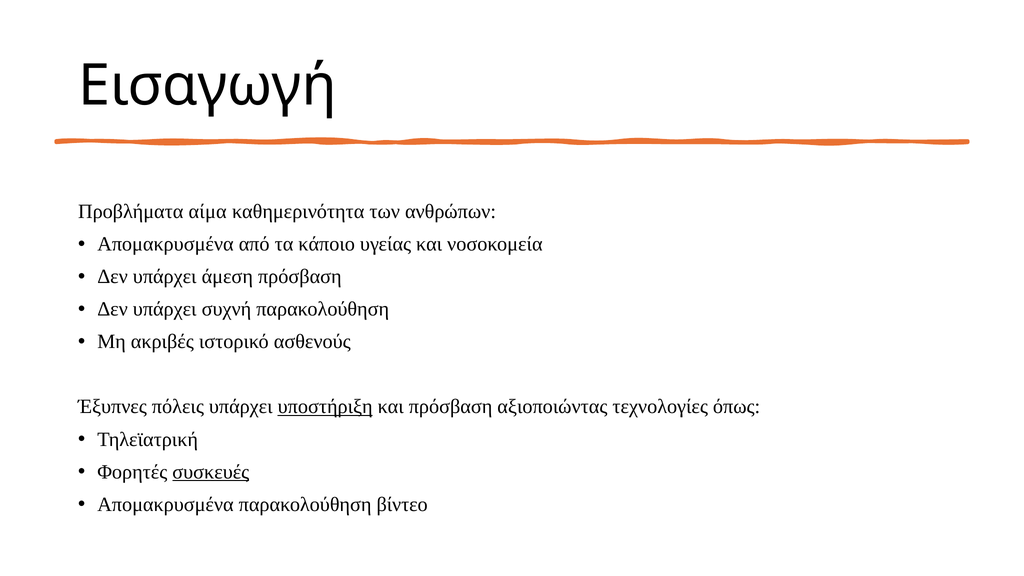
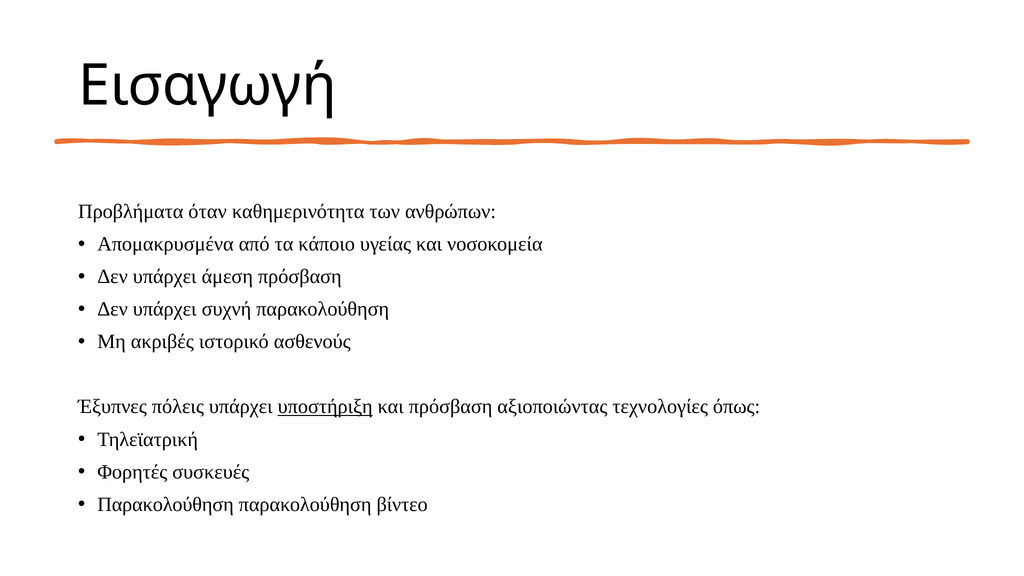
αίμα: αίμα -> όταν (208, 212)
συσκευές underline: present -> none (211, 472)
Απομακρυσμένα: Απομακρυσμένα -> Παρακολούθηση (166, 504)
